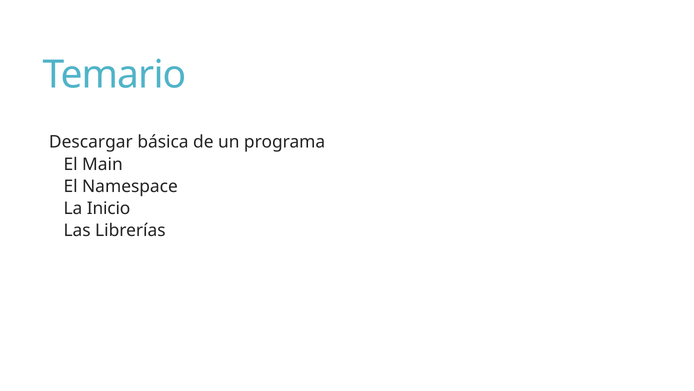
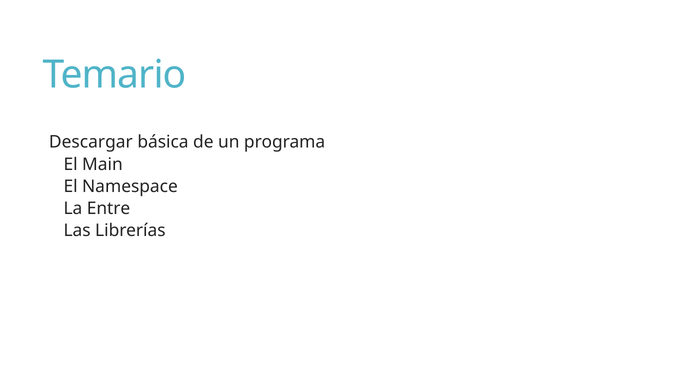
Inicio: Inicio -> Entre (109, 208)
